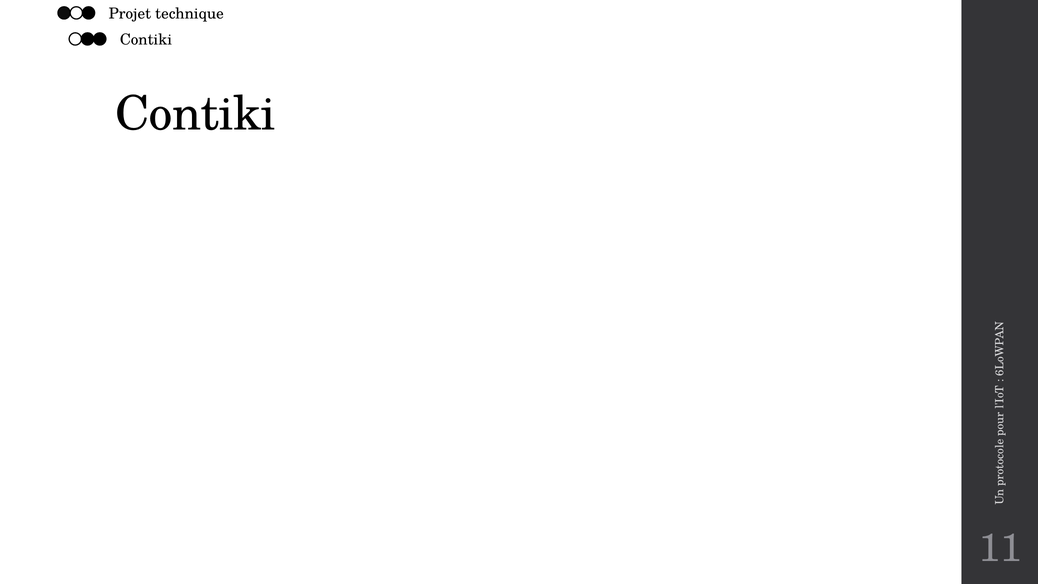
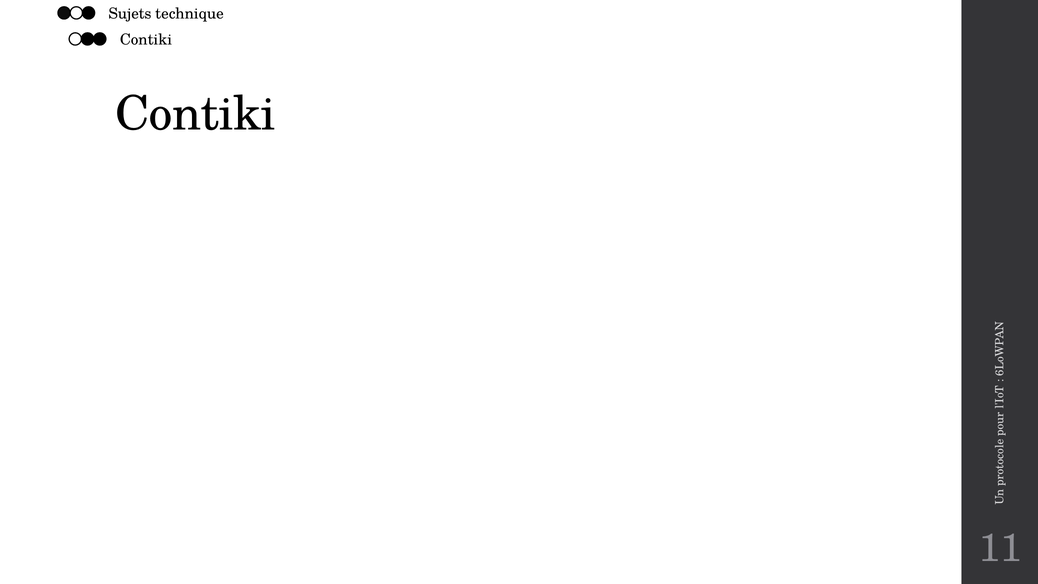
Projet: Projet -> Sujets (130, 14)
